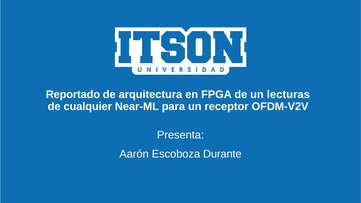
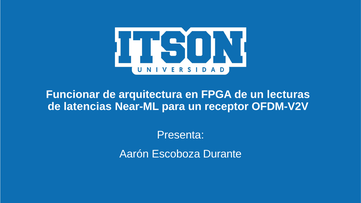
Reportado: Reportado -> Funcionar (73, 94)
cualquier: cualquier -> latencias (88, 106)
